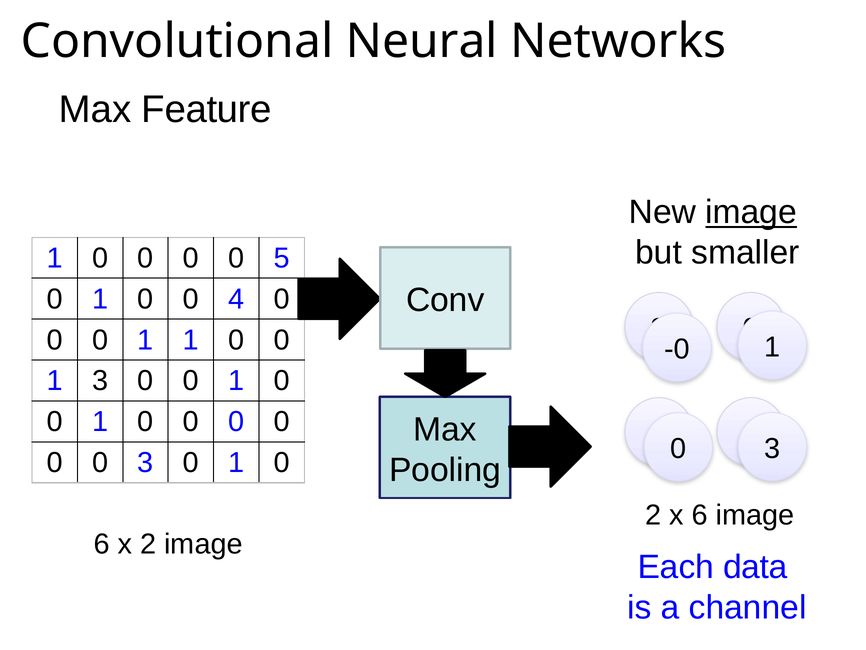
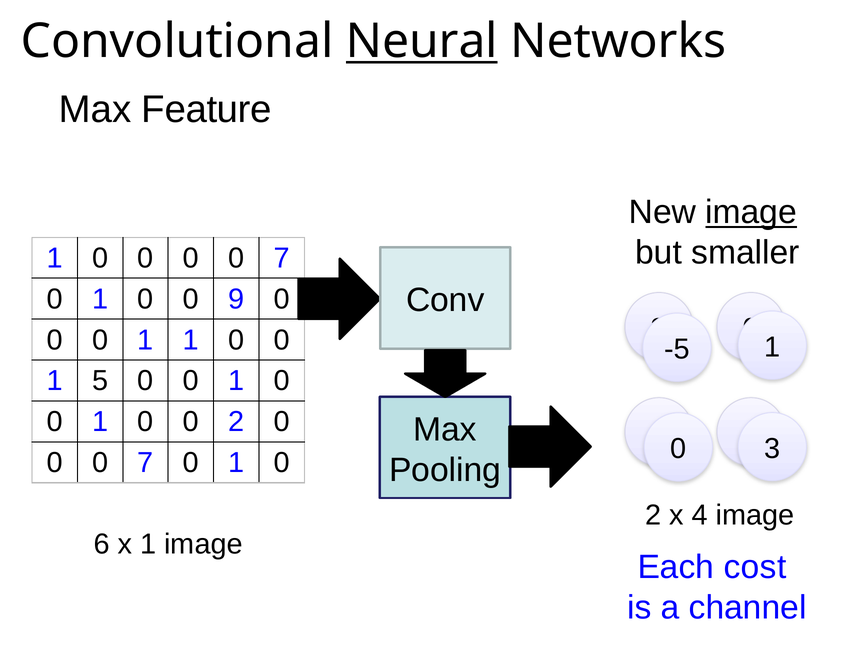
Neural underline: none -> present (422, 42)
5: 5 -> 7 (282, 258)
4: 4 -> 9 (236, 299)
-0: -0 -> -5 (677, 349)
3: 3 -> 5 (100, 381)
0: 0 -> 2 (236, 422)
3: 3 -> 7 (145, 462)
x 6: 6 -> 4 (700, 515)
x 2: 2 -> 1 (148, 544)
data: data -> cost (755, 567)
